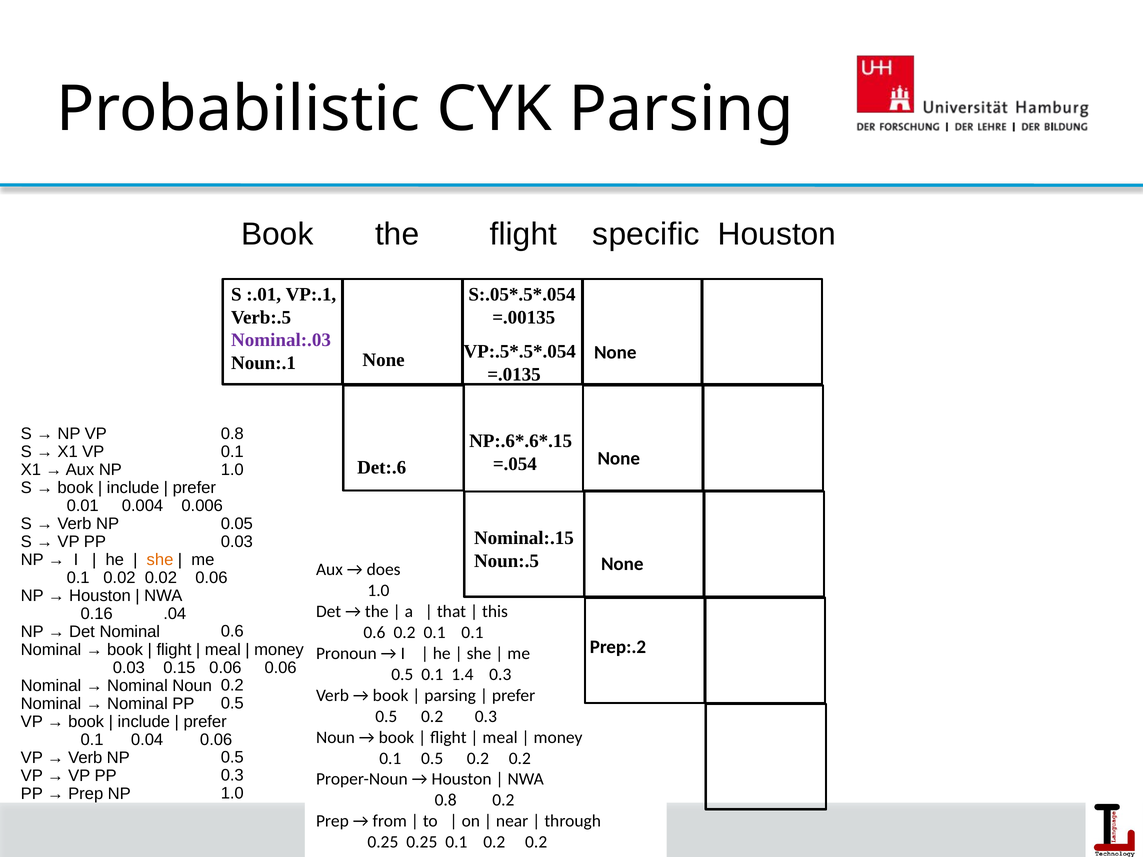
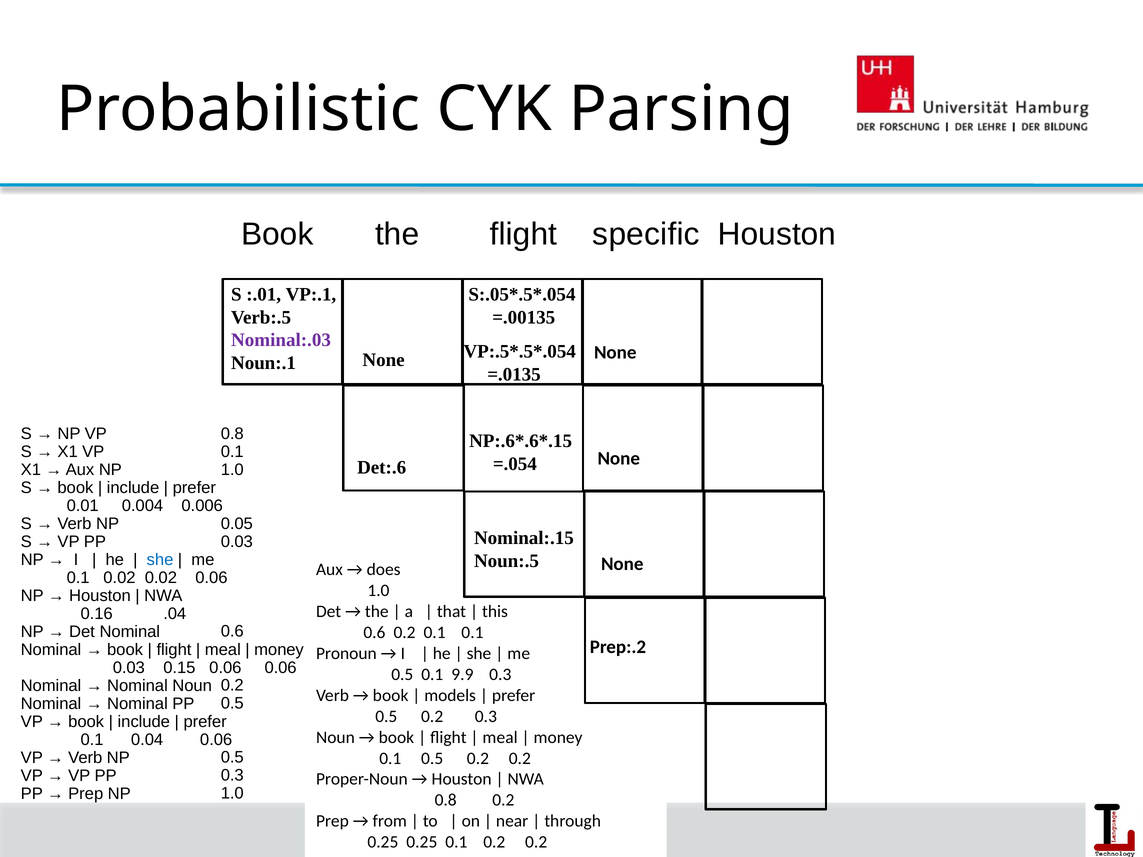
she colour: orange -> blue (160, 560)
1.4: 1.4 -> 9.9 (462, 675)
parsing: parsing -> models (450, 696)
